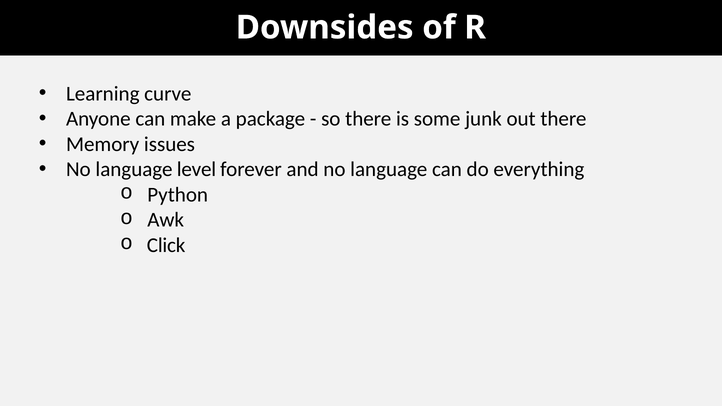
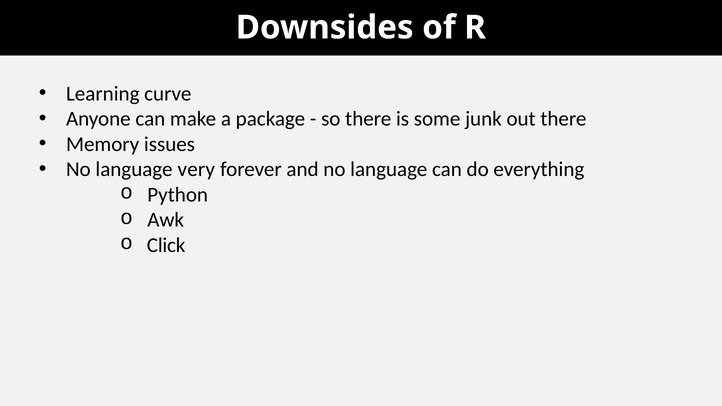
level: level -> very (196, 170)
